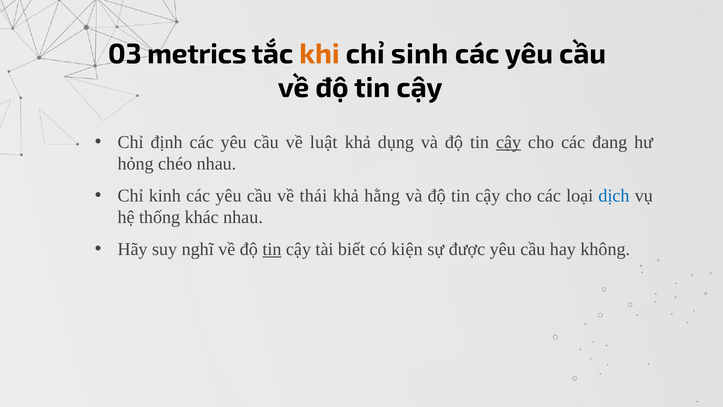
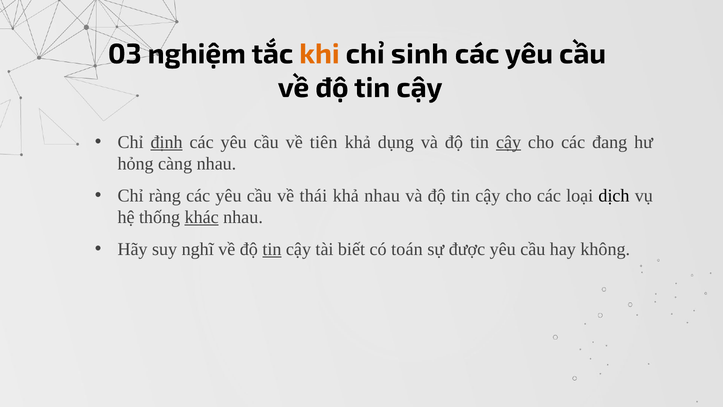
metrics: metrics -> nghiệm (197, 54)
định underline: none -> present (167, 142)
luật: luật -> tiên (324, 142)
chéo: chéo -> càng (175, 164)
kinh: kinh -> ràng (165, 196)
khả hằng: hằng -> nhau (382, 196)
dịch colour: blue -> black (614, 196)
khác underline: none -> present (202, 217)
kiện: kiện -> toán (407, 249)
